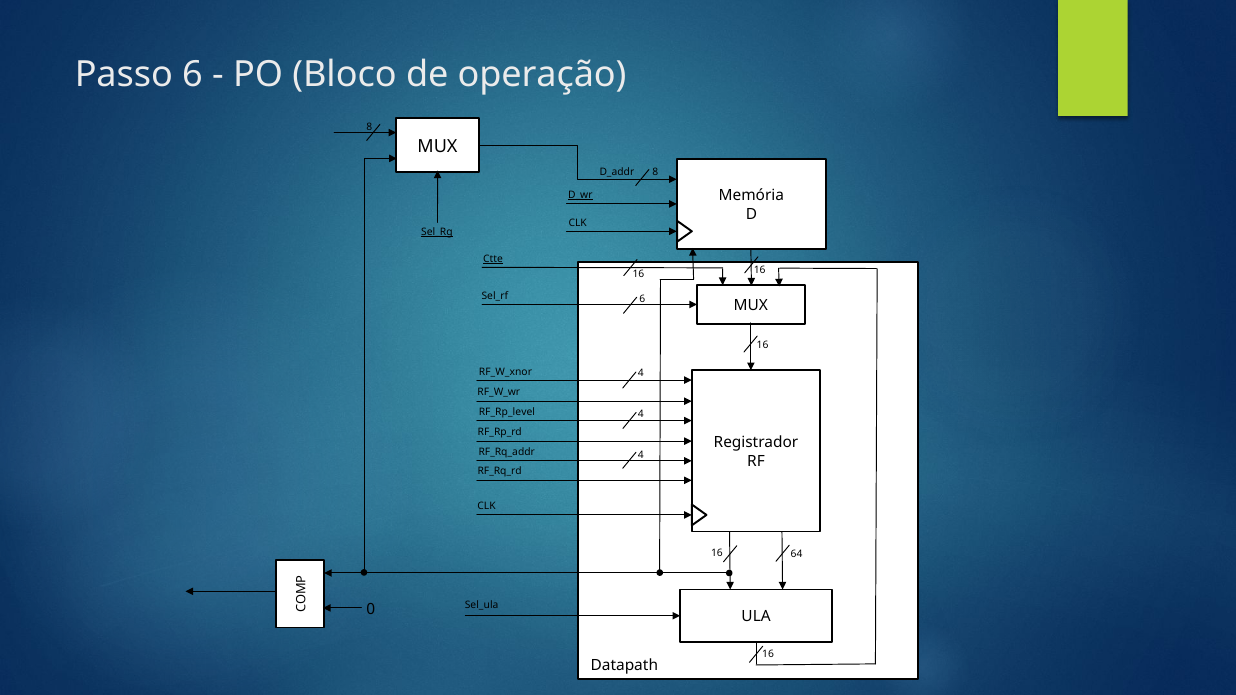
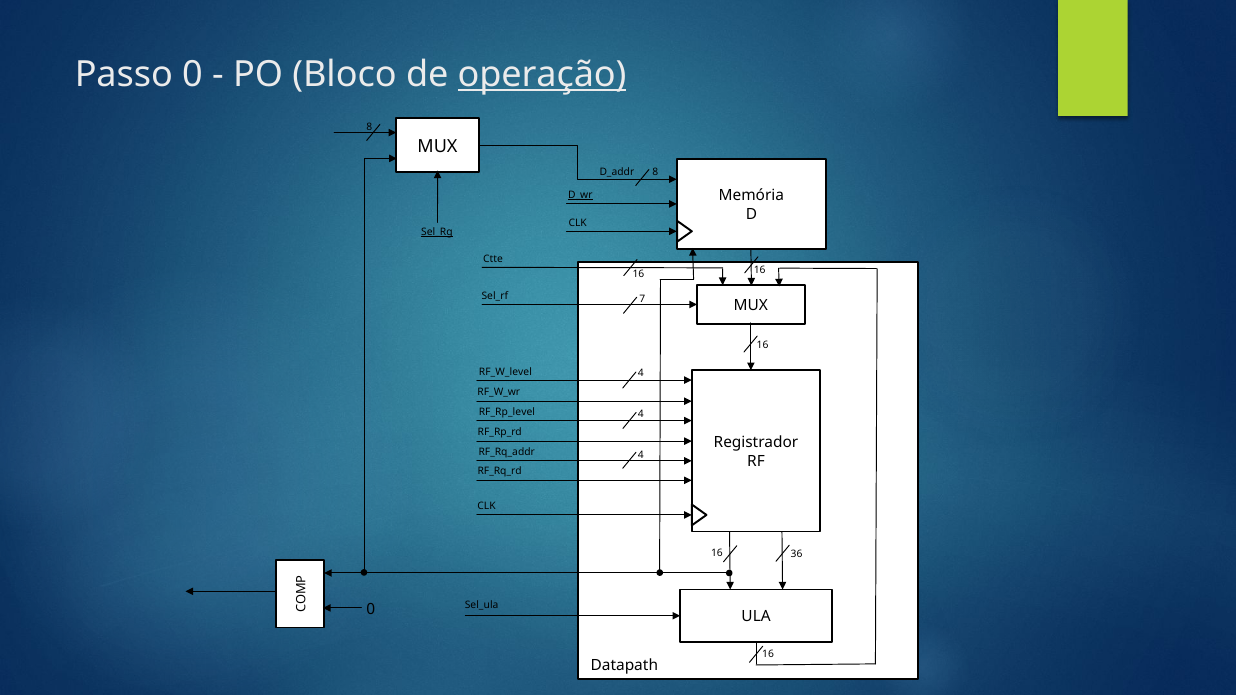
Passo 6: 6 -> 0 (193, 75)
operação underline: none -> present (542, 75)
Ctte underline: present -> none (493, 259)
Sel_rf 6: 6 -> 7 (642, 299)
RF_W_xnor: RF_W_xnor -> RF_W_level (505, 372)
64: 64 -> 36 (797, 554)
